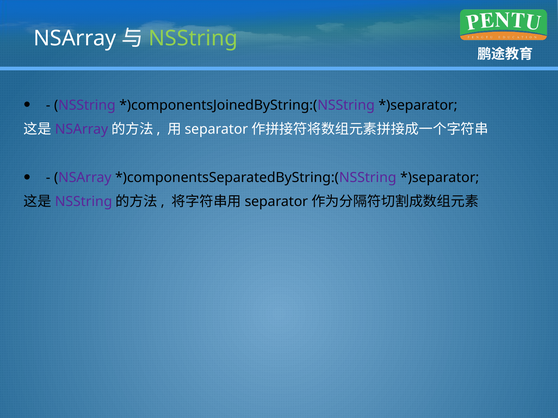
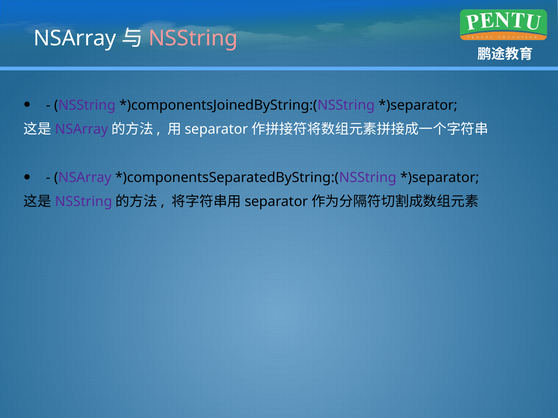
NSString colour: light green -> pink (193, 39)
